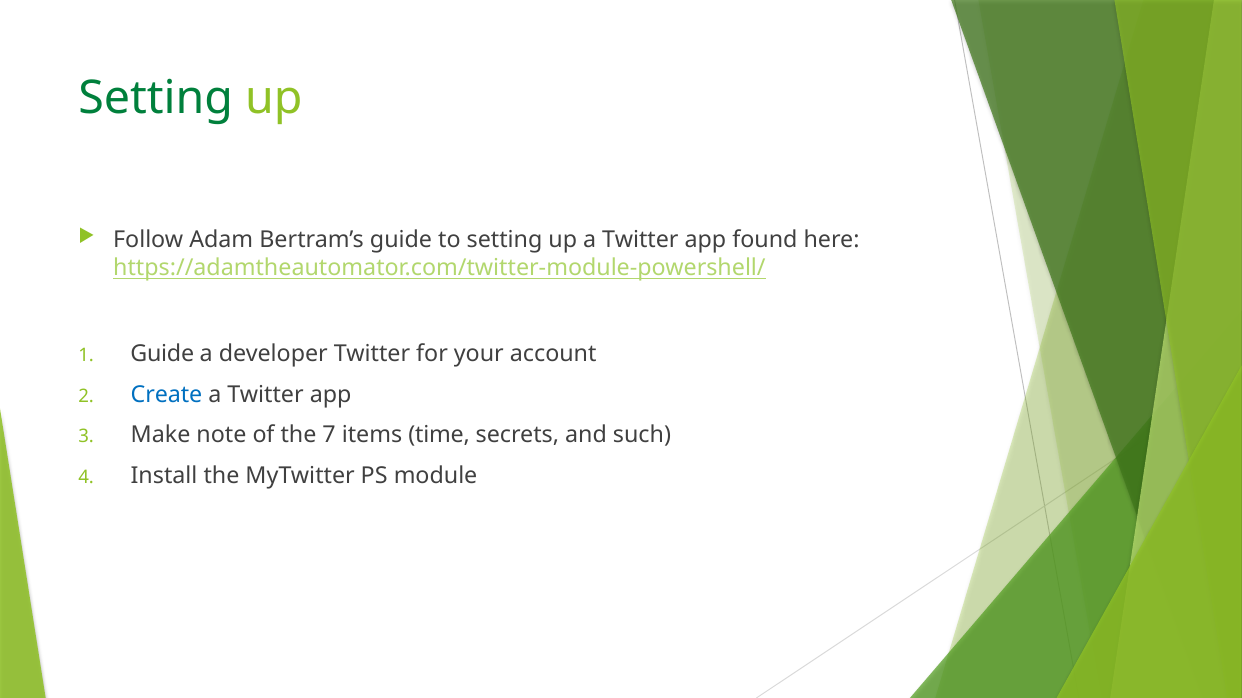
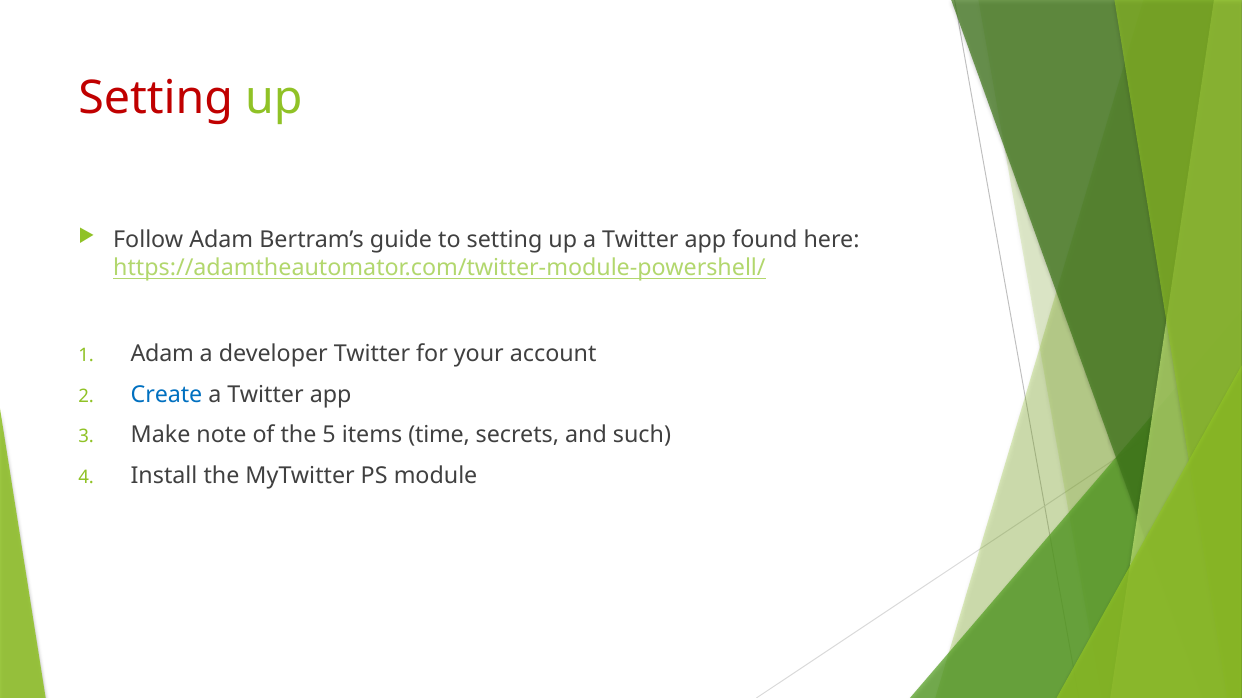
Setting colour: green -> red (156, 98)
Guide: Guide -> Adam (162, 354)
7: 7 -> 5 (329, 436)
